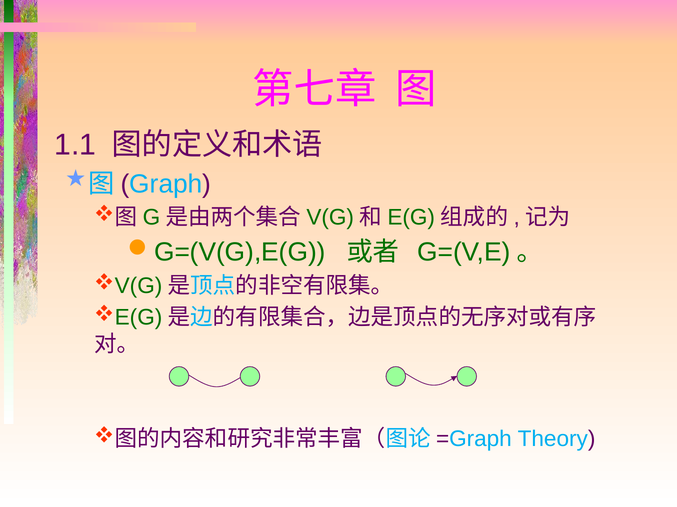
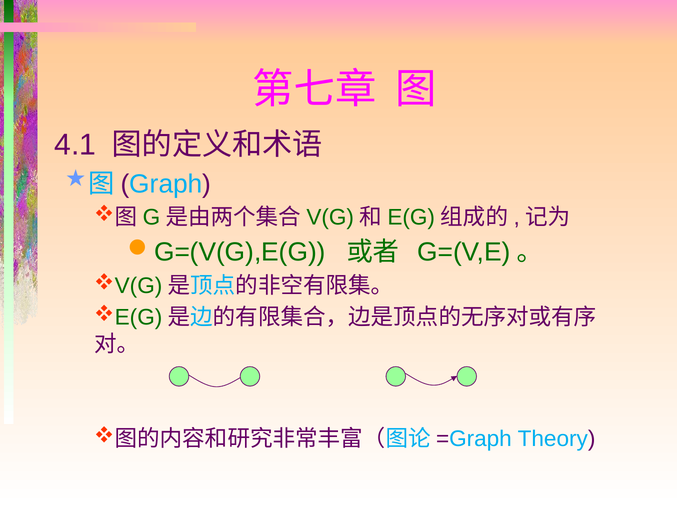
1.1: 1.1 -> 4.1 (75, 145)
